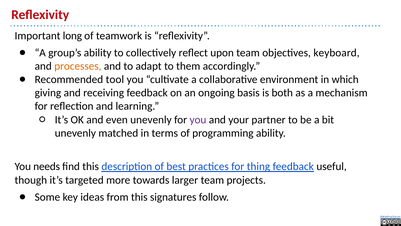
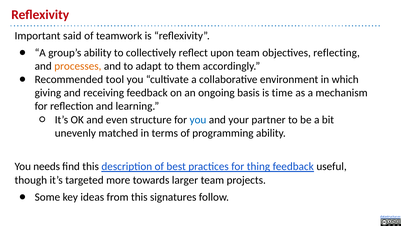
long: long -> said (72, 36)
keyboard: keyboard -> reflecting (337, 53)
both: both -> time (282, 93)
even unevenly: unevenly -> structure (151, 119)
you colour: purple -> blue (198, 119)
